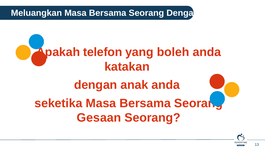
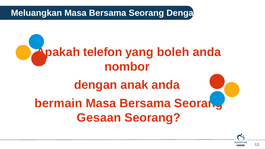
katakan: katakan -> nombor (127, 67)
seketika: seketika -> bermain (58, 103)
